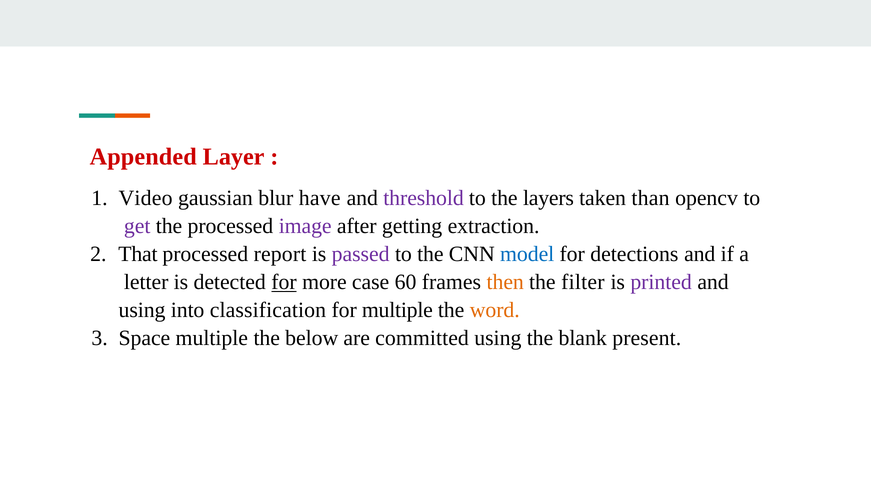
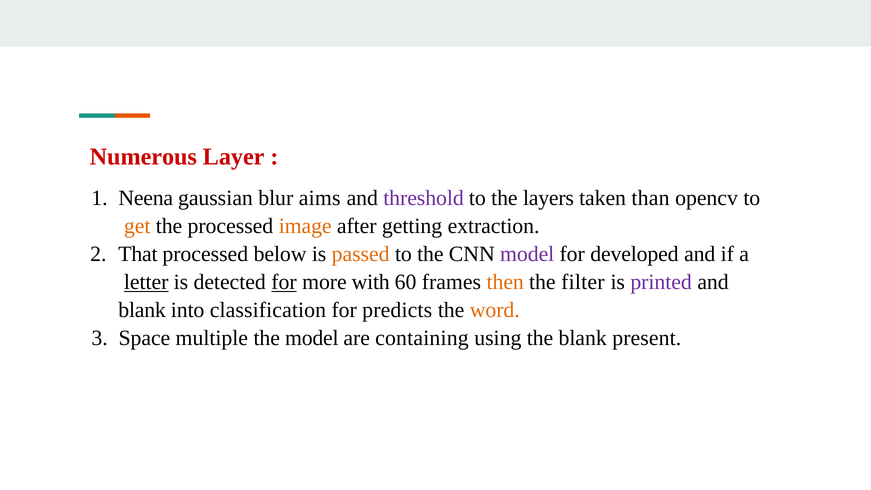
Appended: Appended -> Numerous (143, 157)
Video: Video -> Neena (146, 198)
have: have -> aims (320, 198)
get colour: purple -> orange (137, 226)
image colour: purple -> orange (305, 226)
report: report -> below (280, 254)
passed colour: purple -> orange (361, 254)
model colour: blue -> purple (527, 254)
detections: detections -> developed (634, 254)
letter underline: none -> present (146, 282)
case: case -> with (371, 282)
using: using -> blank (142, 310)
for multiple: multiple -> predicts (397, 310)
the below: below -> model (312, 338)
committed: committed -> containing (422, 338)
